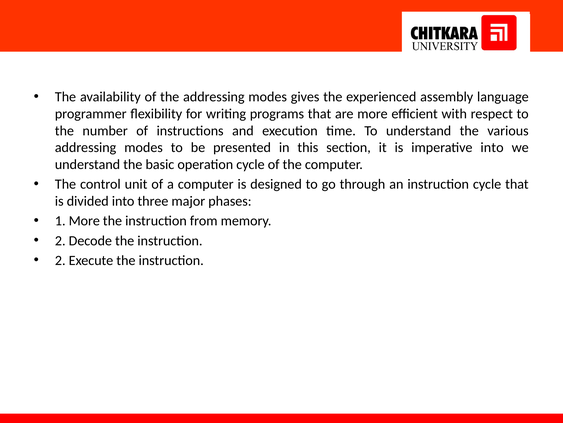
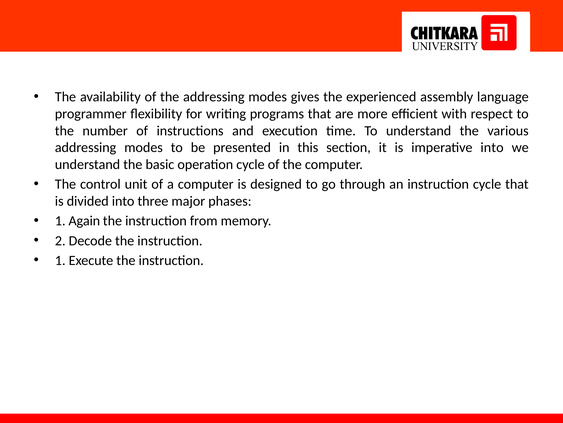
1 More: More -> Again (84, 221)
2: 2 -> 1 (60, 260)
